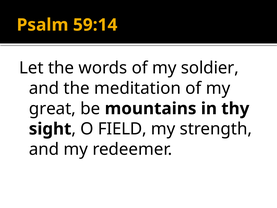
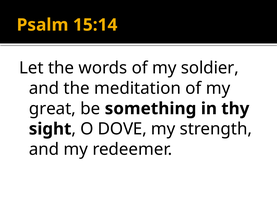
59:14: 59:14 -> 15:14 (95, 25)
mountains: mountains -> something (151, 108)
FIELD: FIELD -> DOVE (122, 129)
